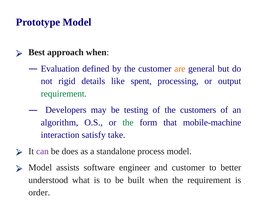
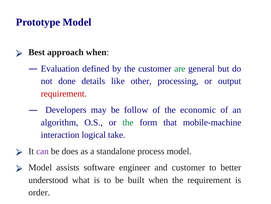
are colour: orange -> green (180, 68)
rigid: rigid -> done (67, 81)
spent: spent -> other (141, 81)
requirement colour: green -> red (64, 93)
testing: testing -> follow (136, 110)
customers: customers -> economic (198, 110)
satisfy: satisfy -> logical (94, 134)
